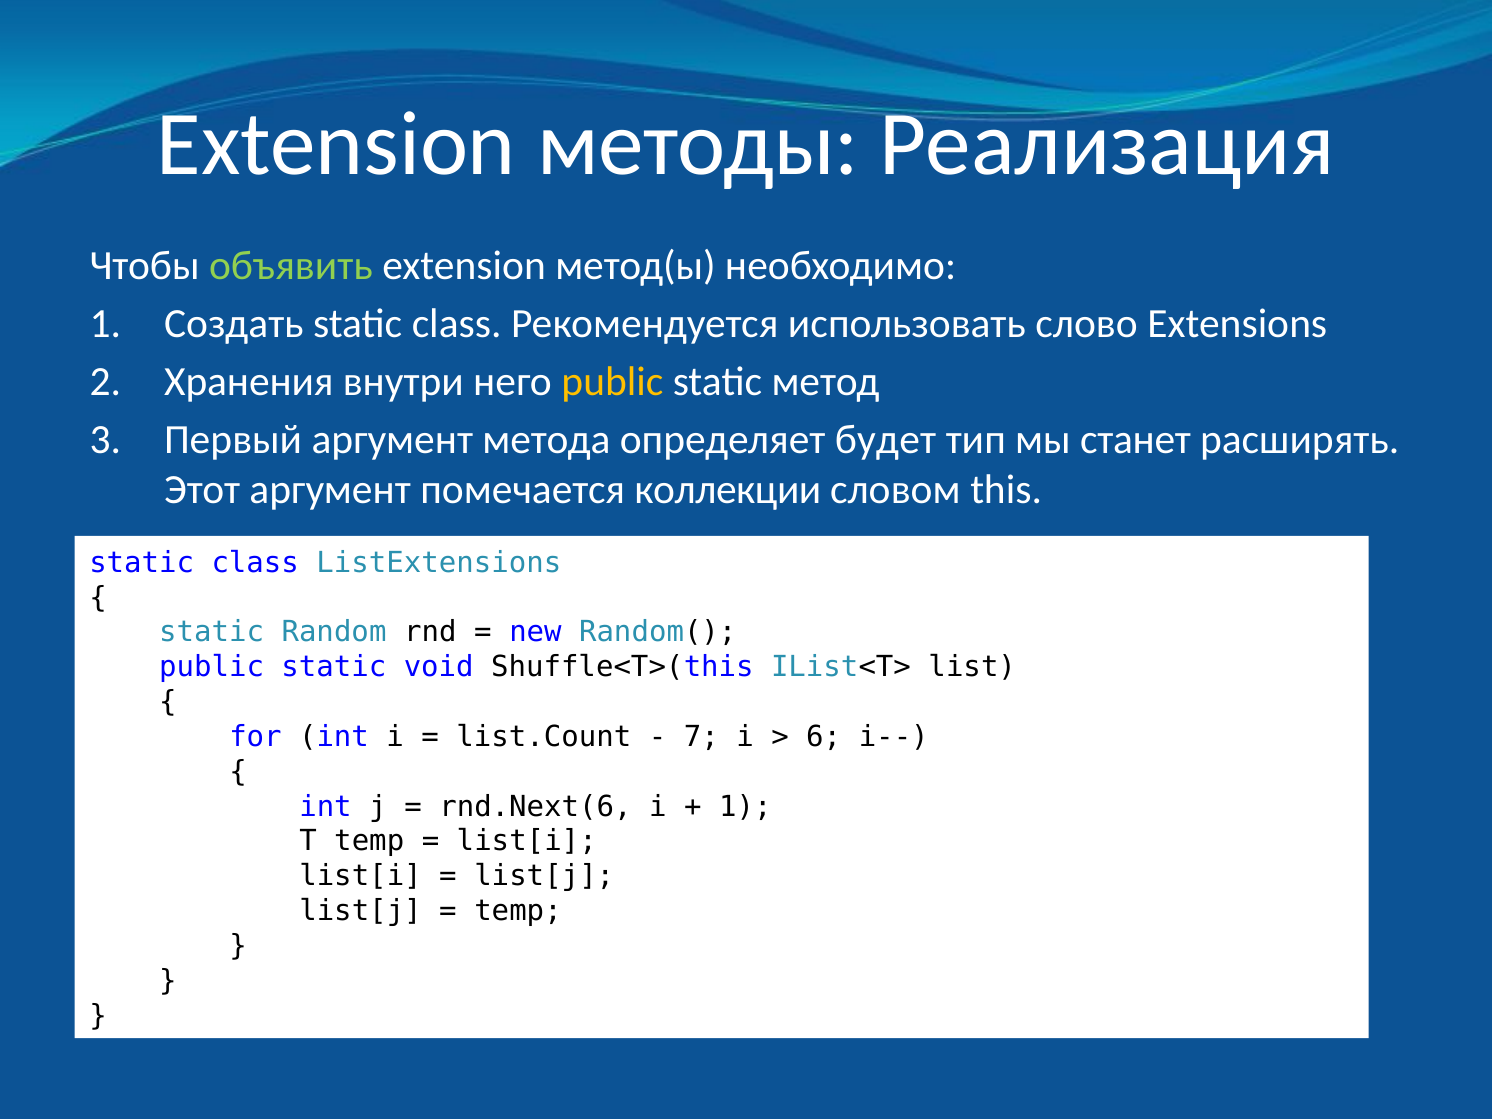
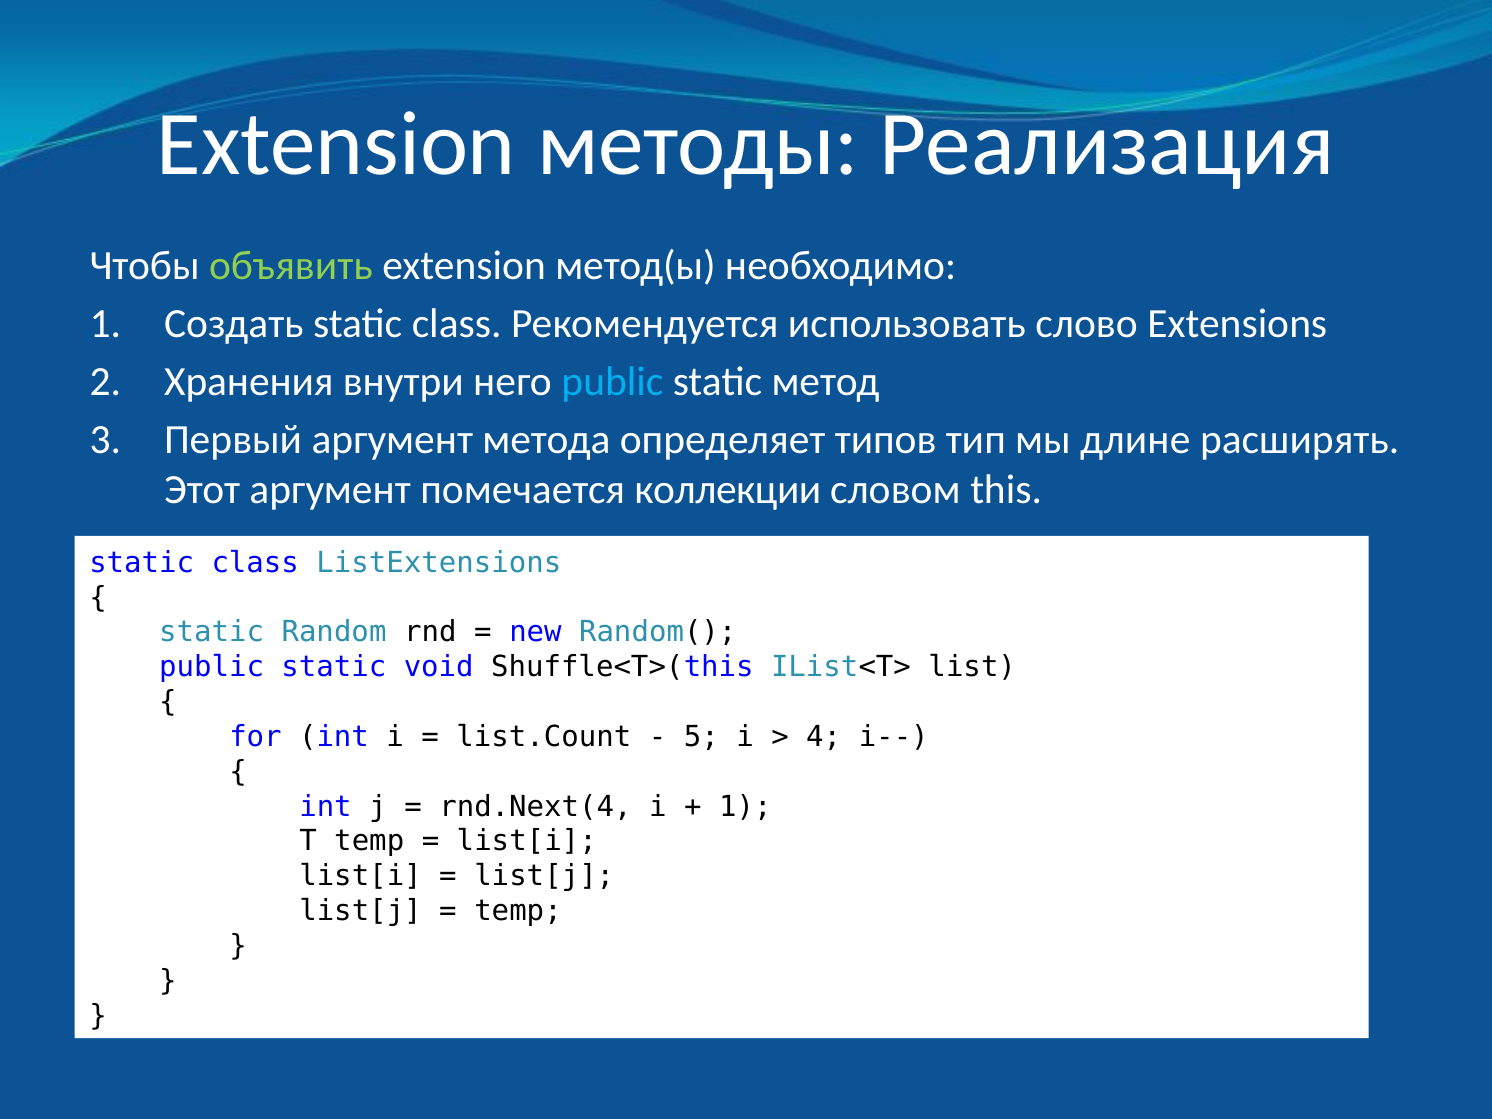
public colour: yellow -> light blue (612, 382)
будет: будет -> типов (886, 440)
станет: станет -> длине (1135, 440)
7: 7 -> 5 (701, 737)
6: 6 -> 4 (824, 737)
rnd.Next(6: rnd.Next(6 -> rnd.Next(4 (535, 807)
